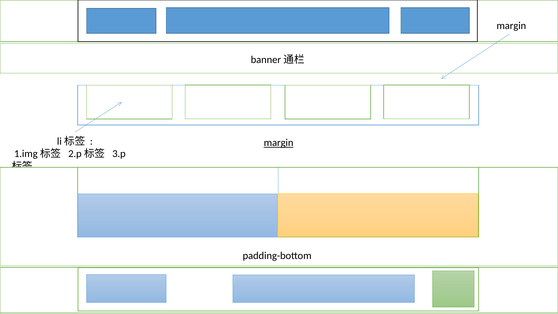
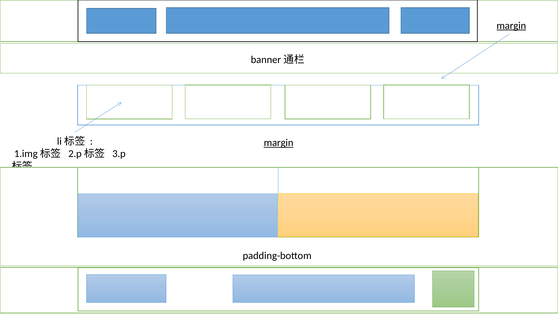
margin underline: none -> present (511, 26)
